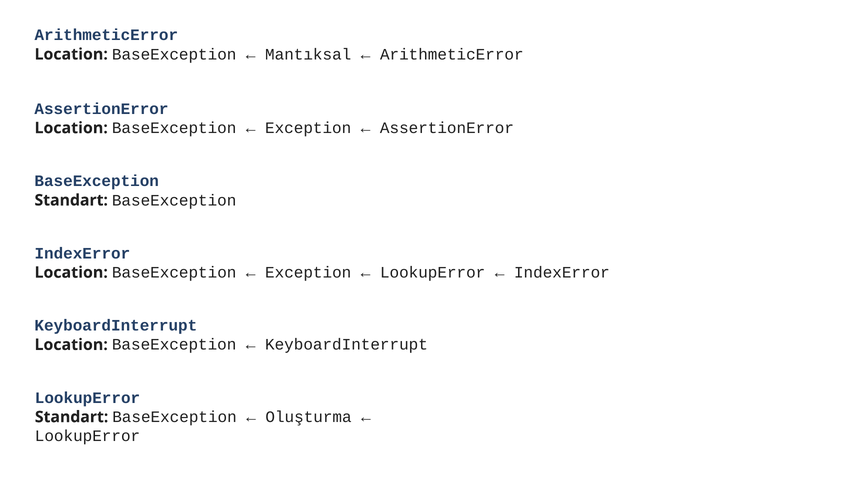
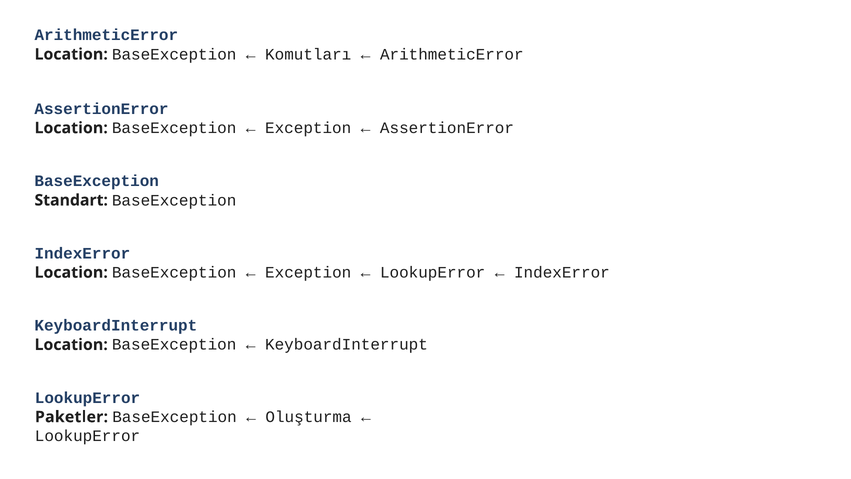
Mantıksal: Mantıksal -> Komutları (308, 54)
Standart: Standart -> Paketler (71, 417)
